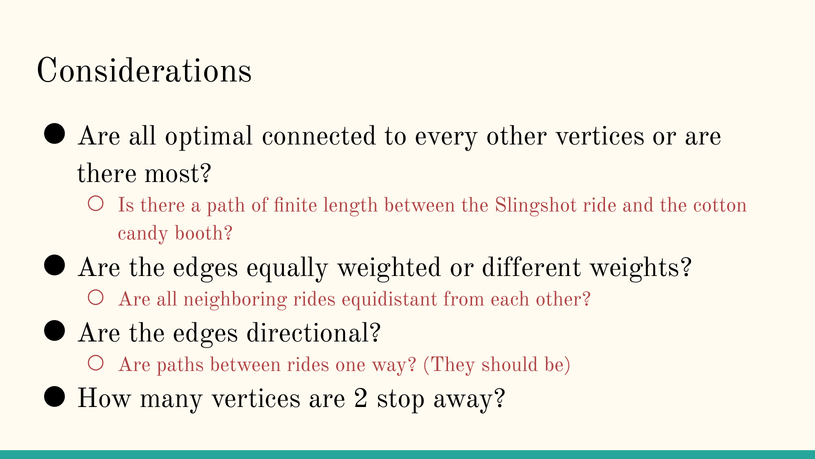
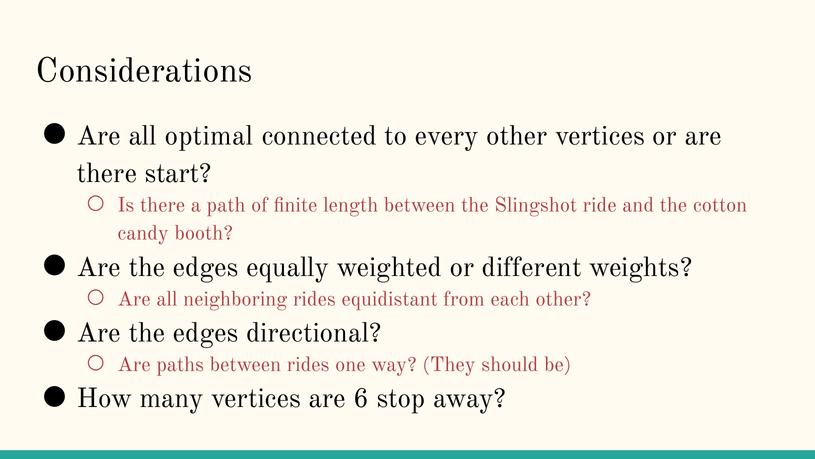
most: most -> start (178, 173)
2: 2 -> 6 (361, 398)
